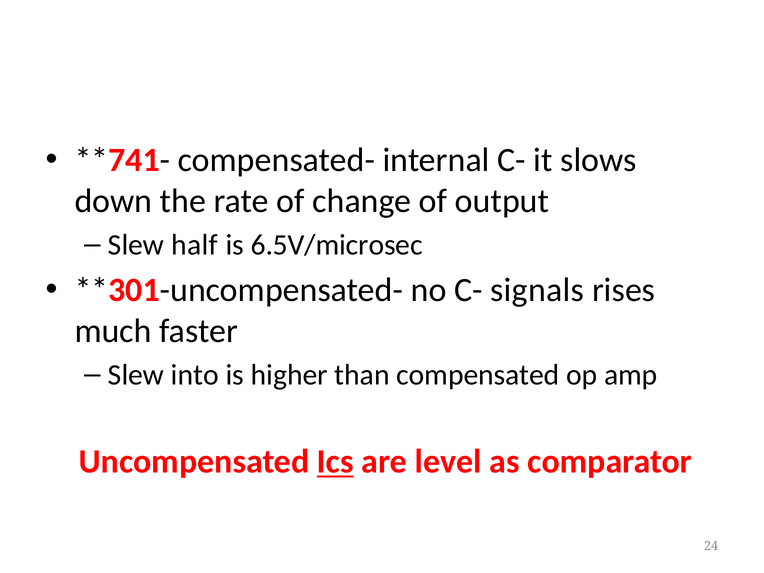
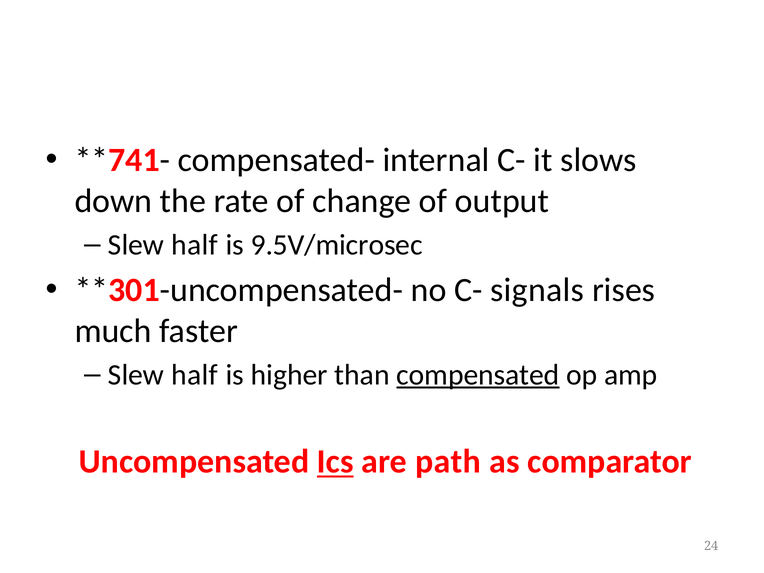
6.5V/microsec: 6.5V/microsec -> 9.5V/microsec (337, 245)
into: into -> half (195, 375)
compensated underline: none -> present (478, 375)
level: level -> path (448, 462)
